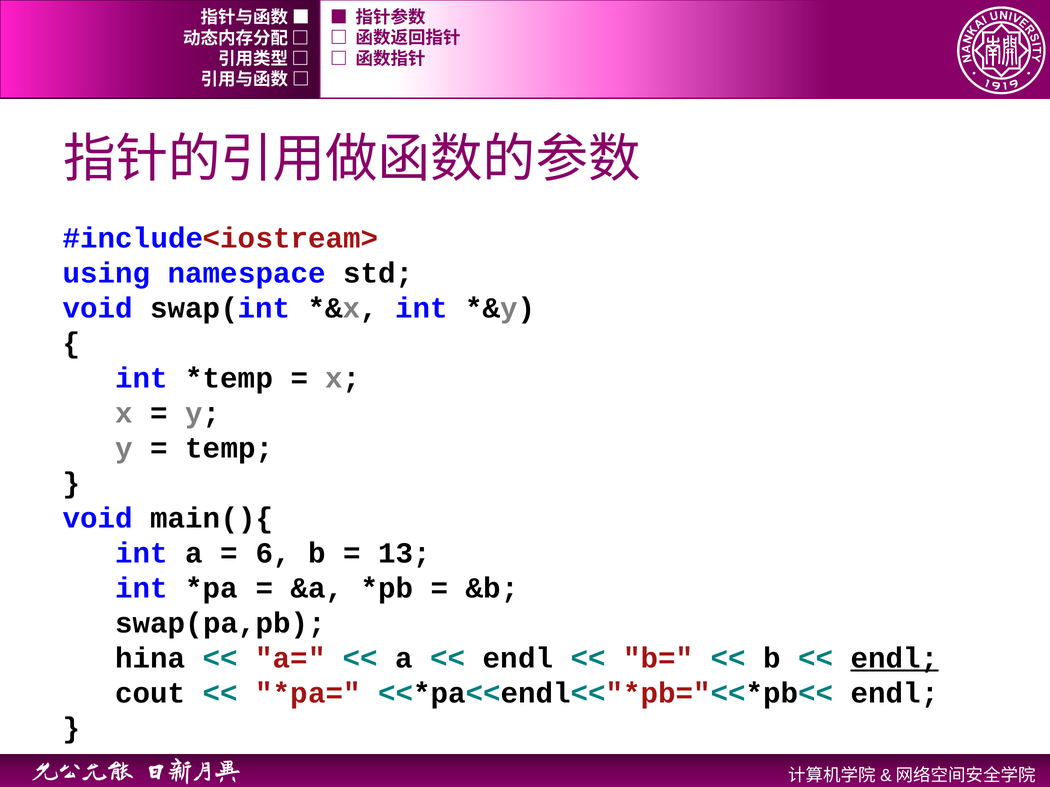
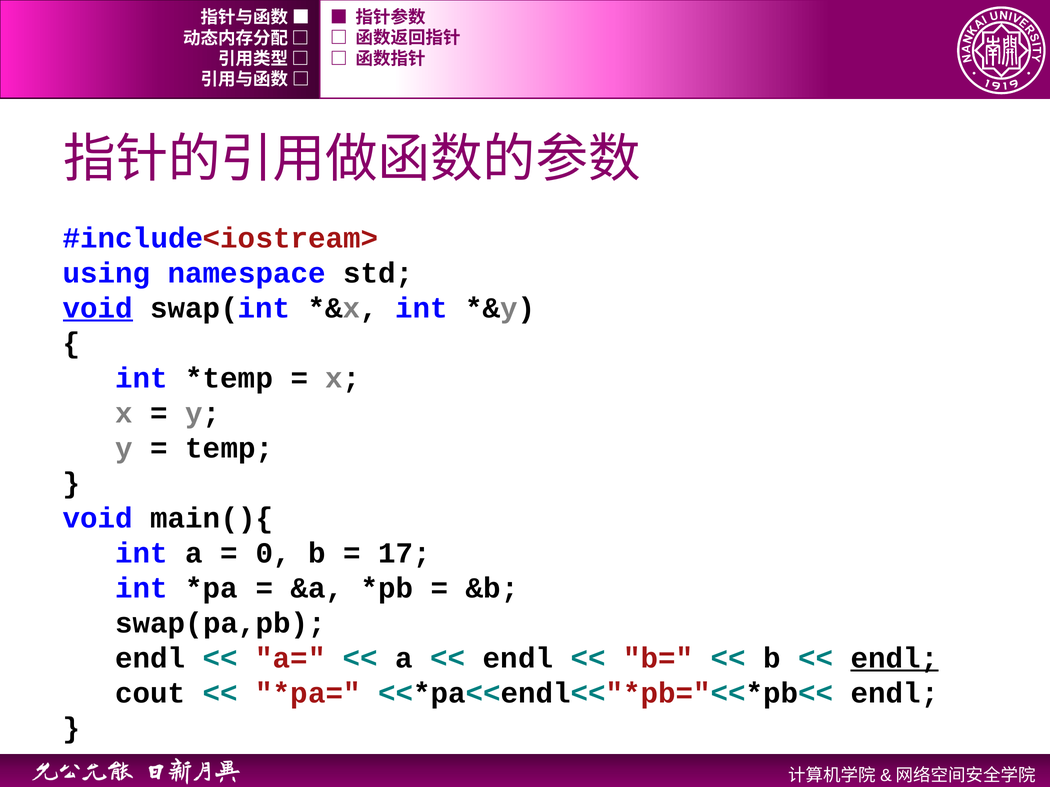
void underline: none -> present (98, 308)
6: 6 -> 0 (273, 553)
13: 13 -> 17 (405, 553)
hina: hina -> endl (150, 658)
